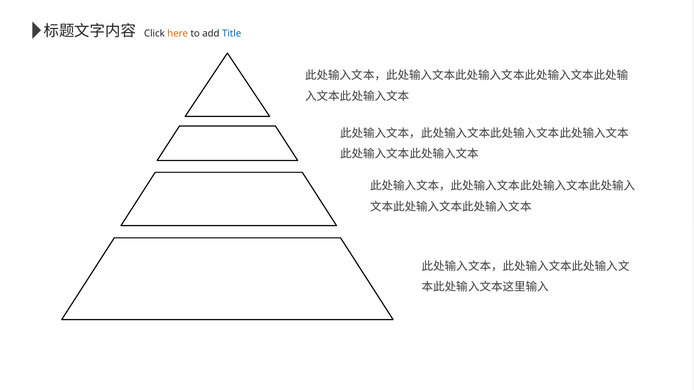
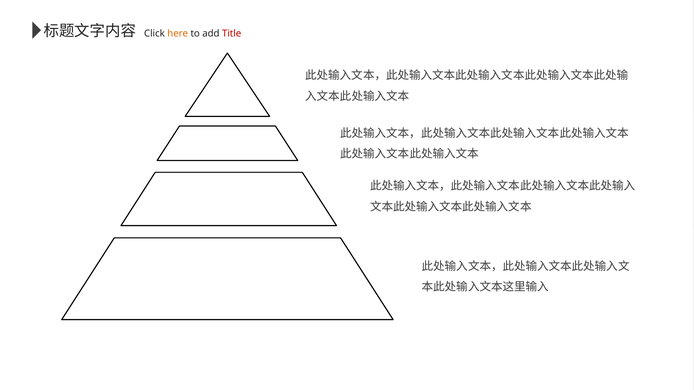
Title colour: blue -> red (232, 33)
